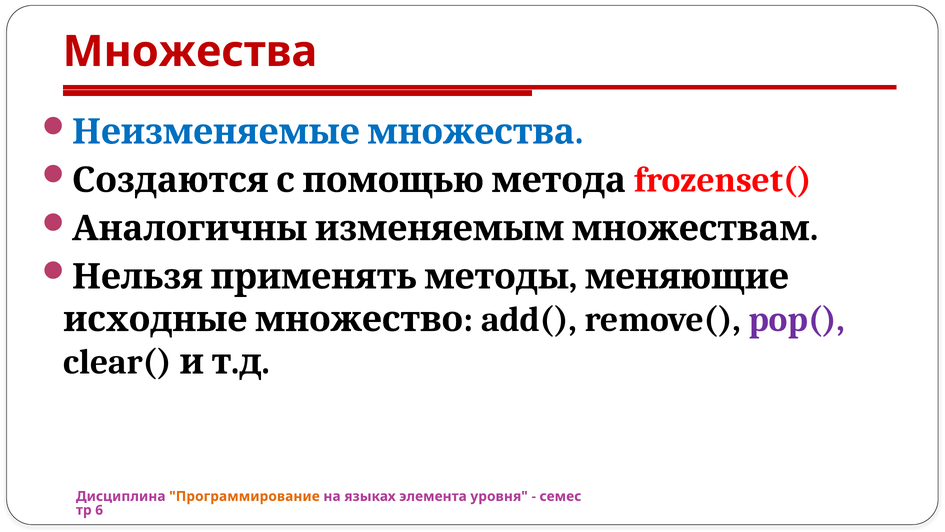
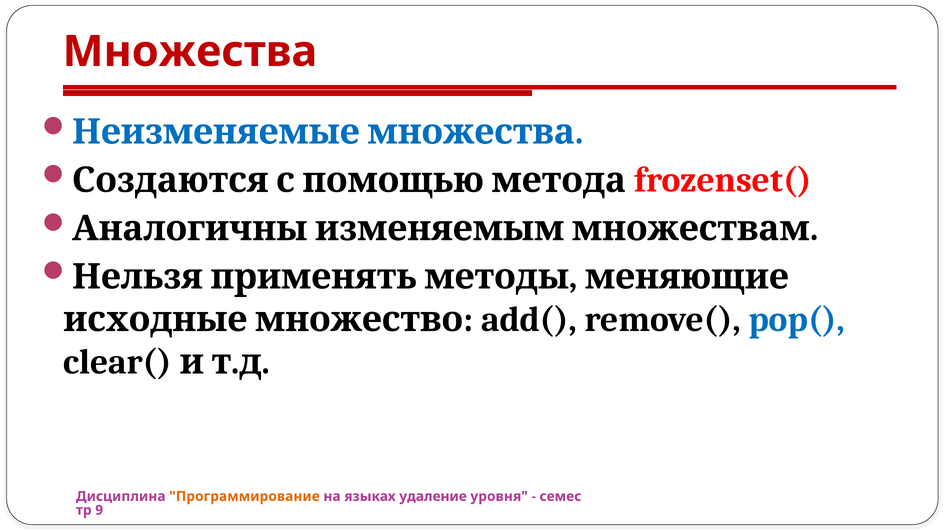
pop( colour: purple -> blue (797, 319)
элемента: элемента -> удаление (433, 496)
6: 6 -> 9 (99, 510)
